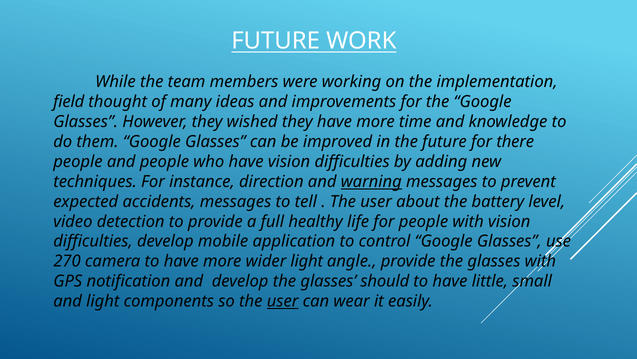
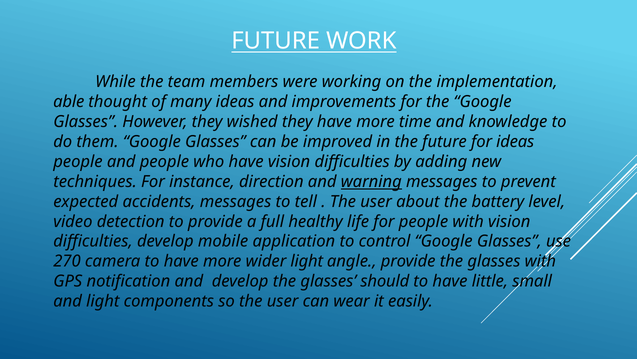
field: field -> able (69, 102)
for there: there -> ideas (515, 142)
user underline: present -> none (283, 301)
